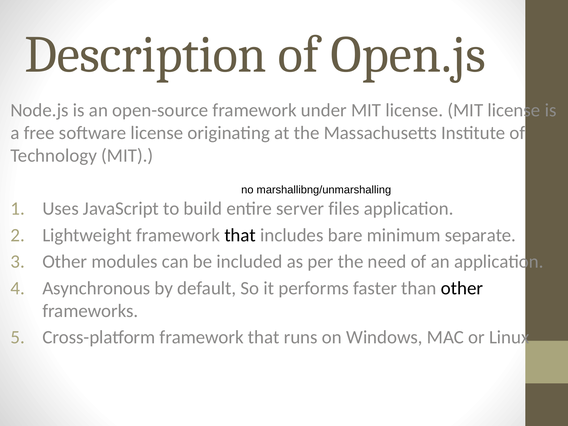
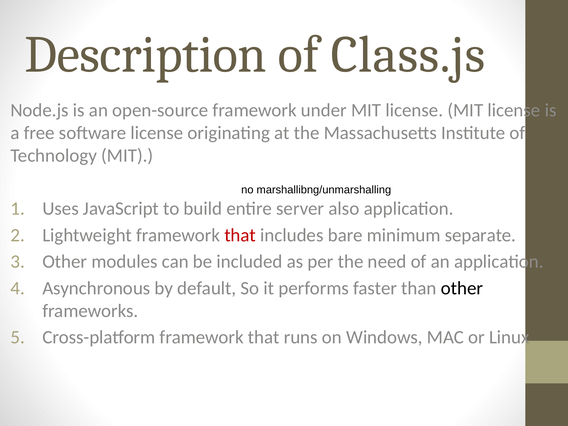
Open.js: Open.js -> Class.js (408, 55)
files: files -> also (344, 209)
that colour: black -> red (240, 235)
